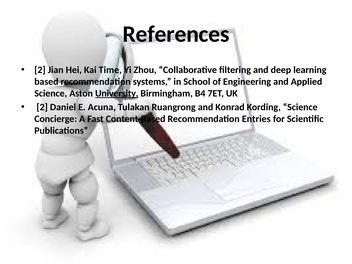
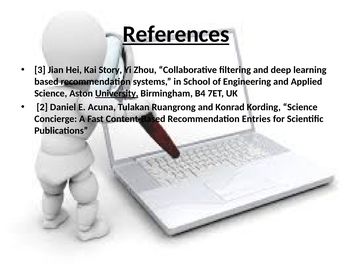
References underline: none -> present (176, 34)
2: 2 -> 3 (40, 70)
Time: Time -> Story (110, 70)
